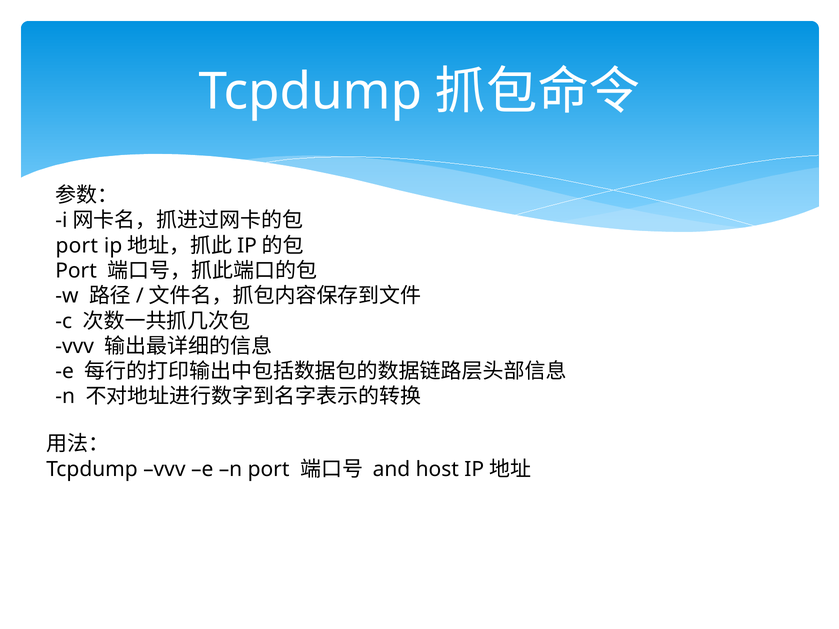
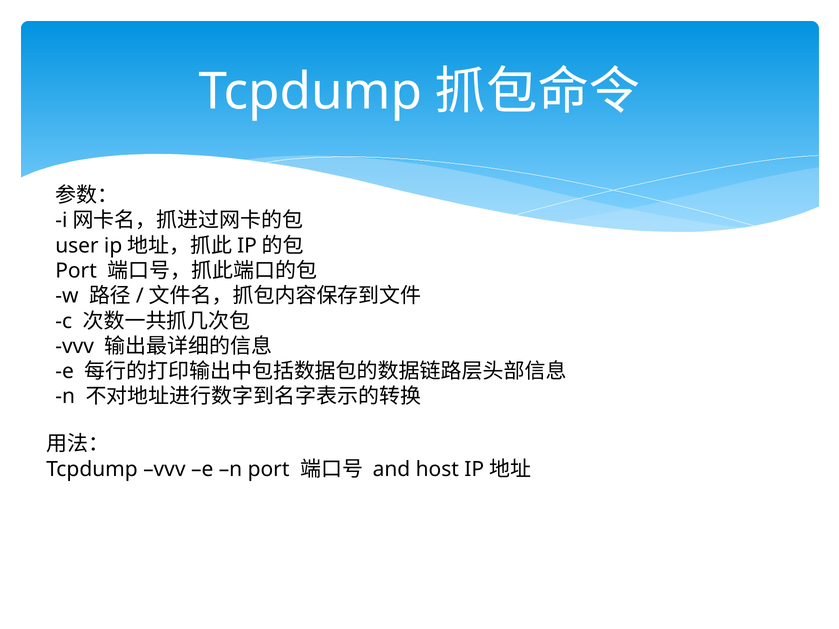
port: port -> user (77, 246)
